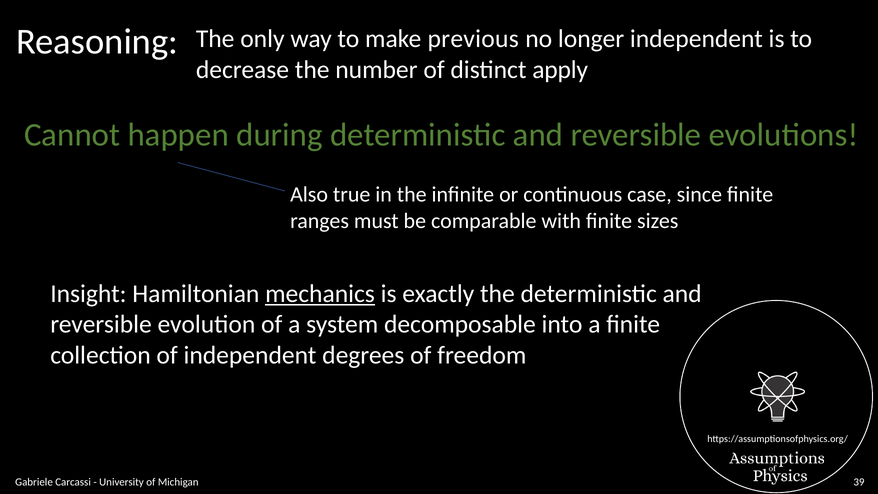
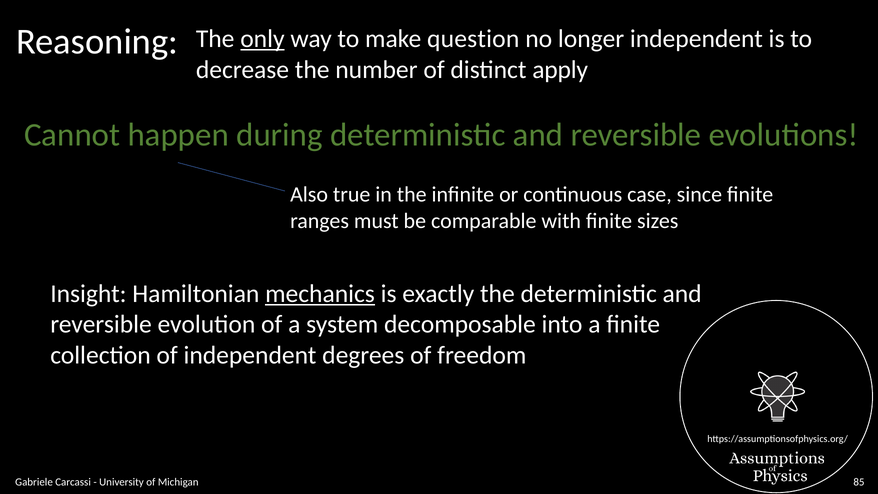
only underline: none -> present (262, 39)
previous: previous -> question (473, 39)
39: 39 -> 85 (859, 482)
